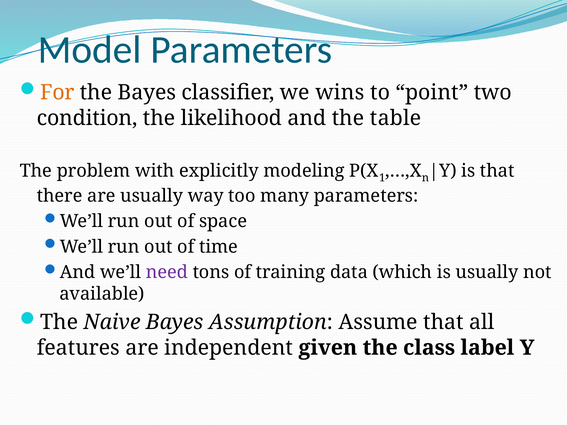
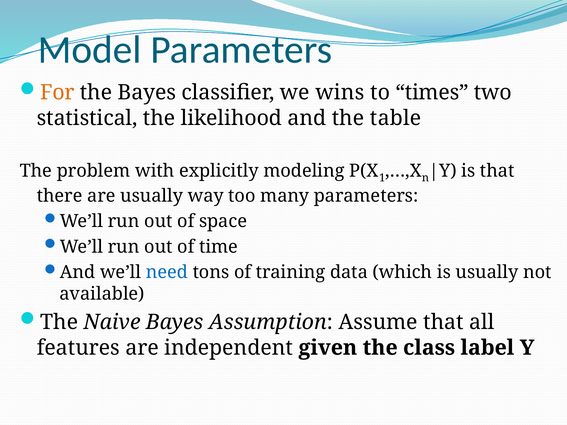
point: point -> times (432, 93)
condition: condition -> statistical (87, 118)
need colour: purple -> blue (167, 272)
